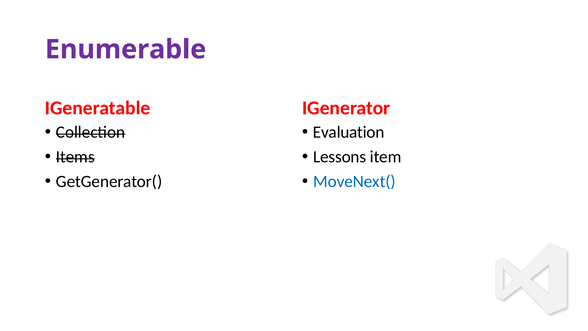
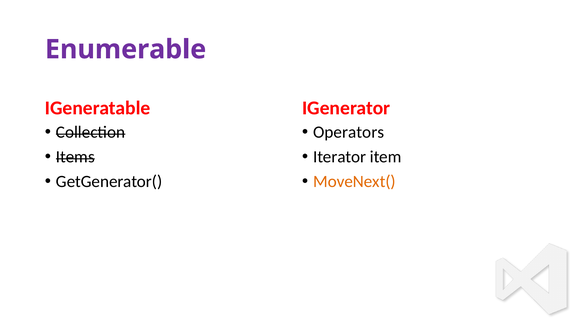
Evaluation: Evaluation -> Operators (349, 132)
Lessons: Lessons -> Iterator (340, 157)
MoveNext( colour: blue -> orange (354, 182)
